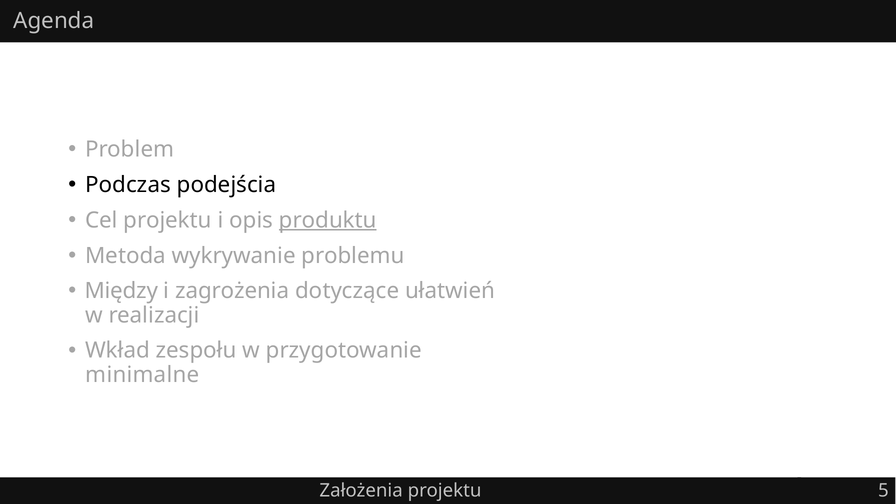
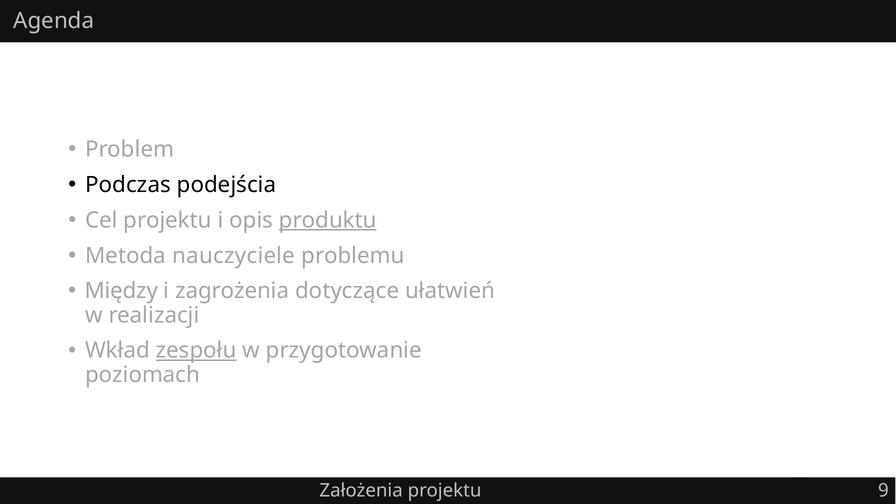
wykrywanie: wykrywanie -> nauczyciele (234, 256)
zespołu underline: none -> present (196, 351)
minimalne: minimalne -> poziomach (143, 375)
5: 5 -> 9 (883, 491)
